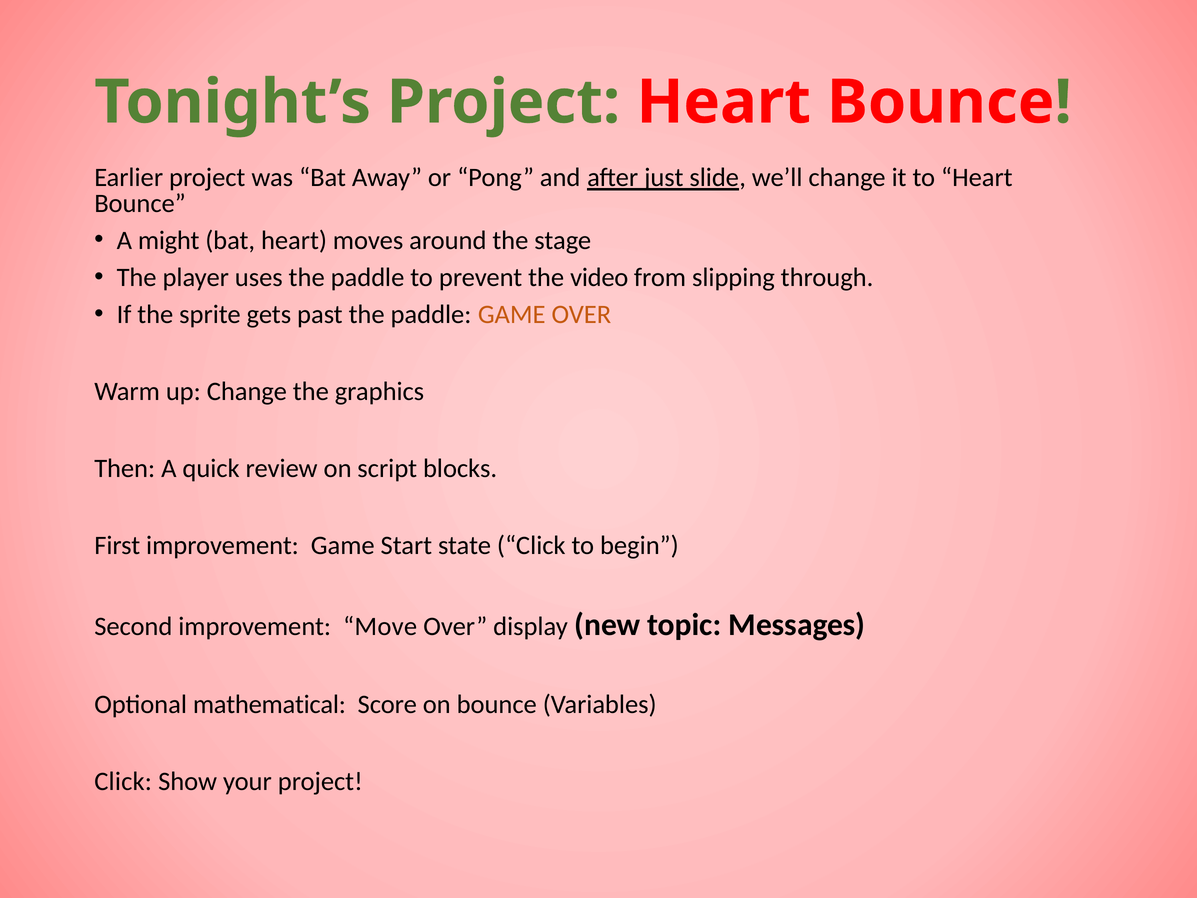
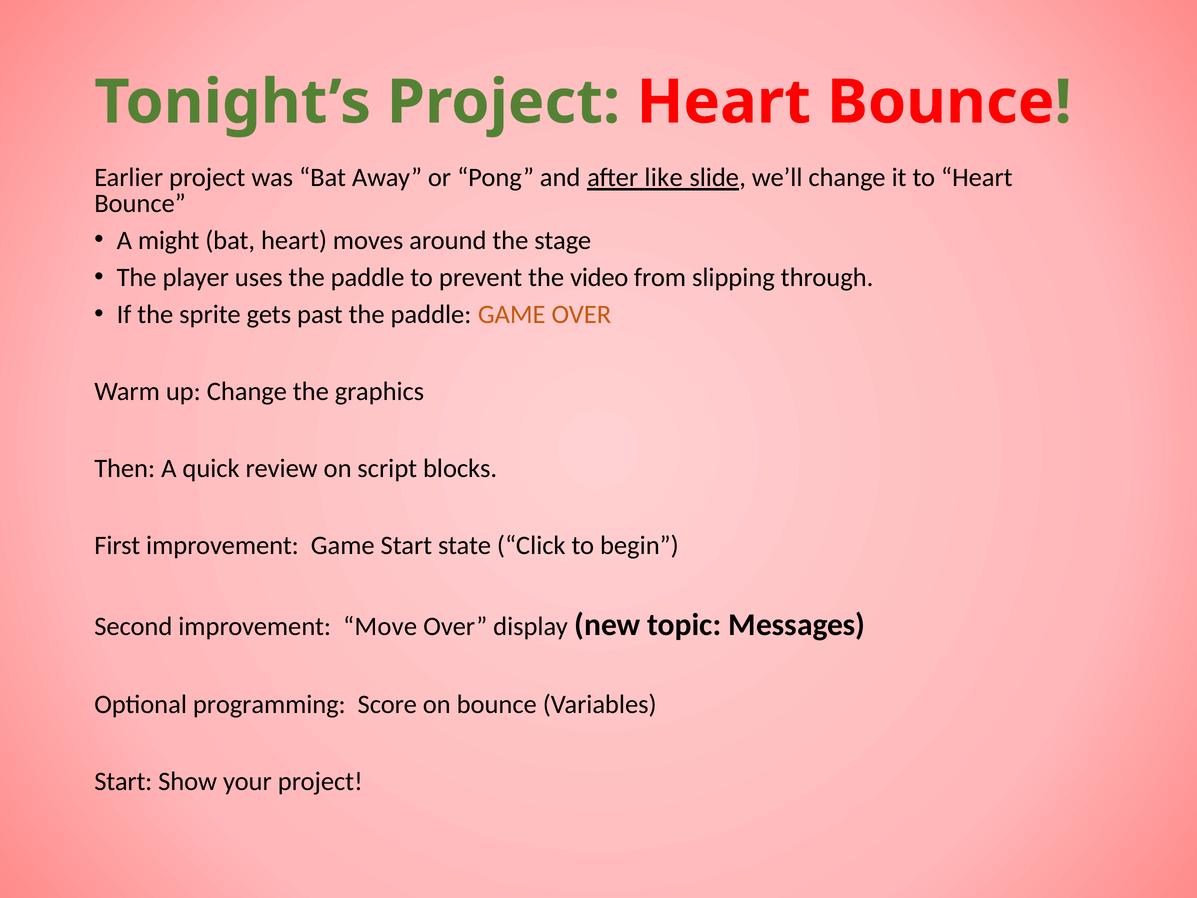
just: just -> like (664, 178)
mathematical: mathematical -> programming (269, 704)
Click: Click -> Start (123, 781)
